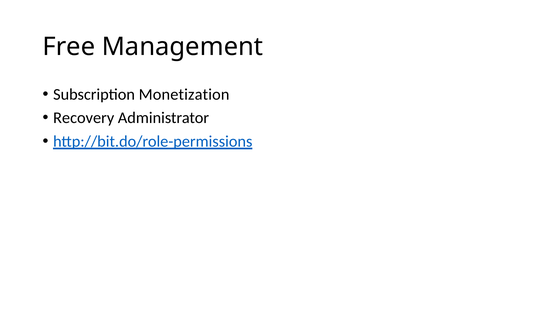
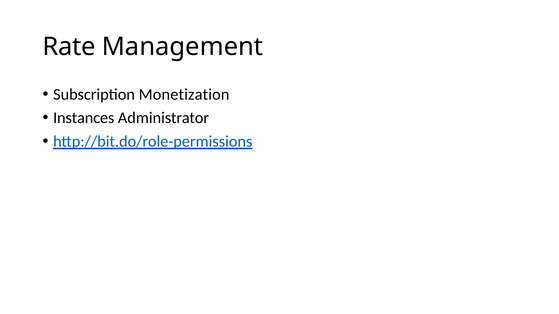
Free: Free -> Rate (69, 47)
Recovery: Recovery -> Instances (84, 118)
